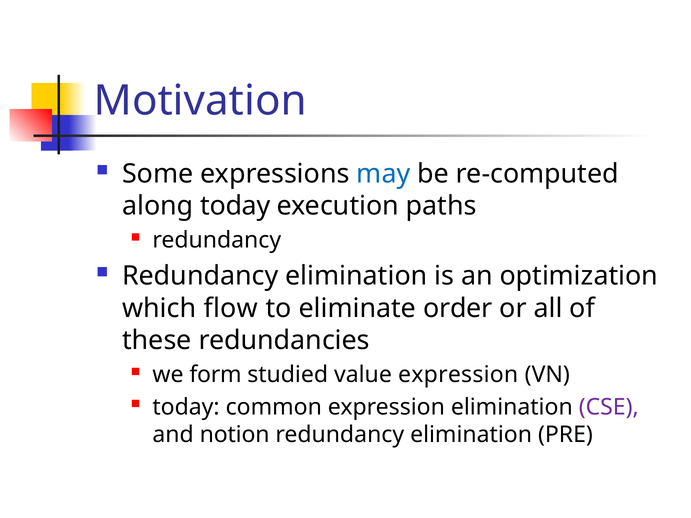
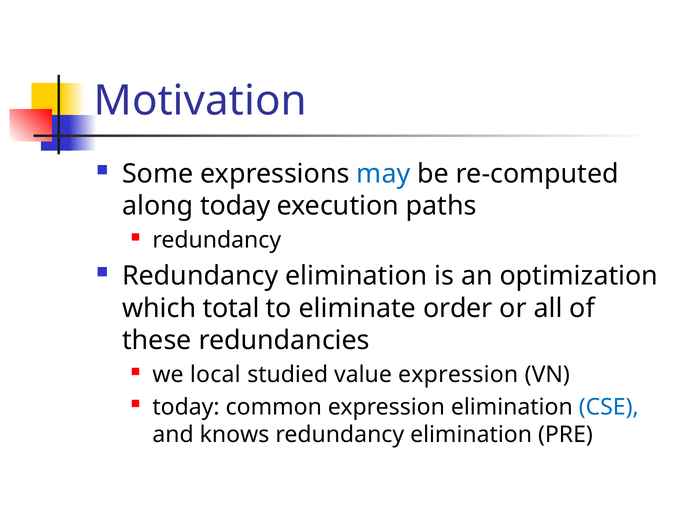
flow: flow -> total (231, 308)
form: form -> local (215, 375)
CSE colour: purple -> blue (609, 407)
notion: notion -> knows (235, 435)
